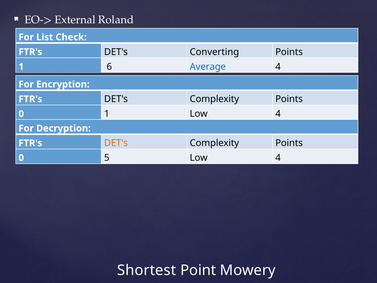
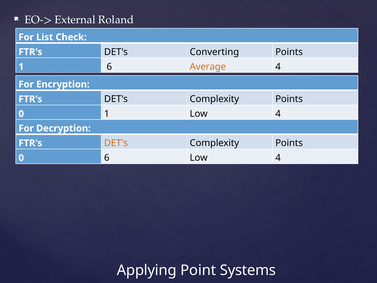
Average colour: blue -> orange (208, 67)
0 5: 5 -> 6 (107, 158)
Shortest: Shortest -> Applying (147, 270)
Mowery: Mowery -> Systems (248, 270)
